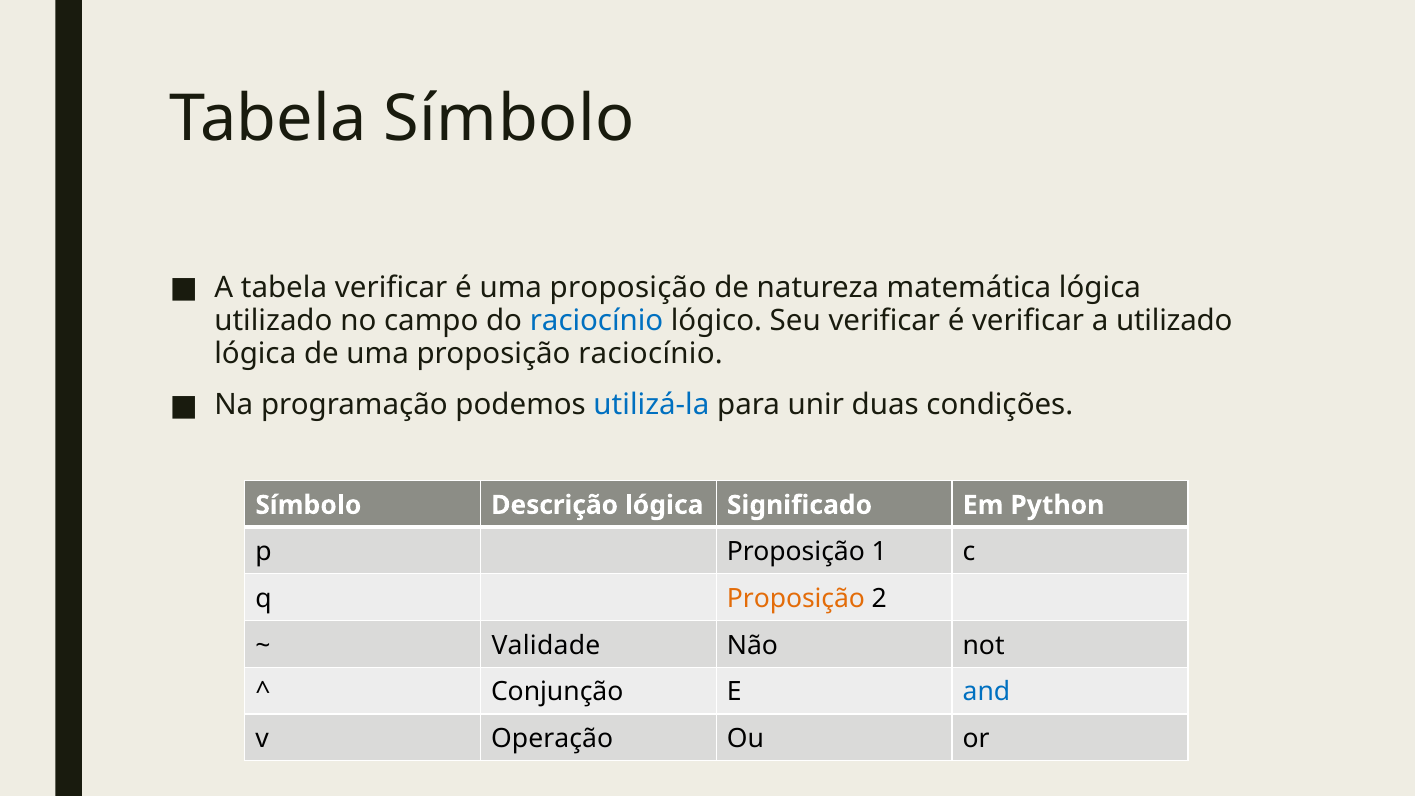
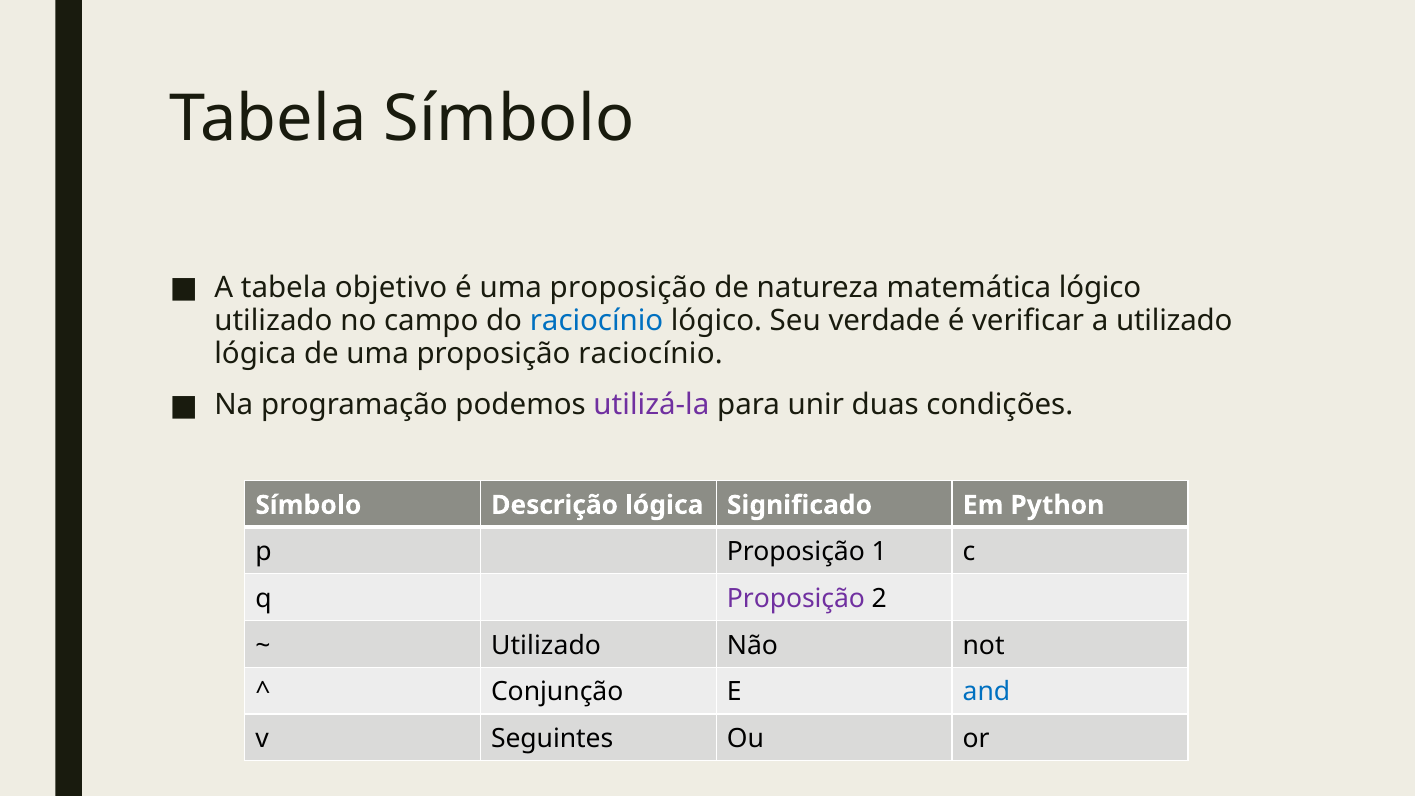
tabela verificar: verificar -> objetivo (391, 287)
matemática lógica: lógica -> lógico (1100, 287)
Seu verificar: verificar -> verdade (884, 321)
utilizá-la colour: blue -> purple (651, 405)
Proposição colour: orange -> purple (796, 599)
Validade: Validade -> Utilizado (546, 645)
Operação: Operação -> Seguintes (552, 739)
